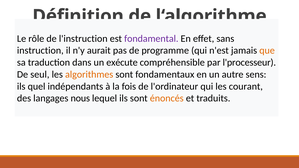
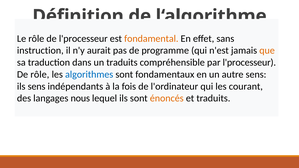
de l'instruction: l'instruction -> l'processeur (83, 39)
fondamental colour: purple -> orange (151, 39)
un exécute: exécute -> traduits (122, 62)
De seul: seul -> rôle (40, 74)
algorithmes colour: orange -> blue (89, 74)
ils quel: quel -> sens (37, 86)
